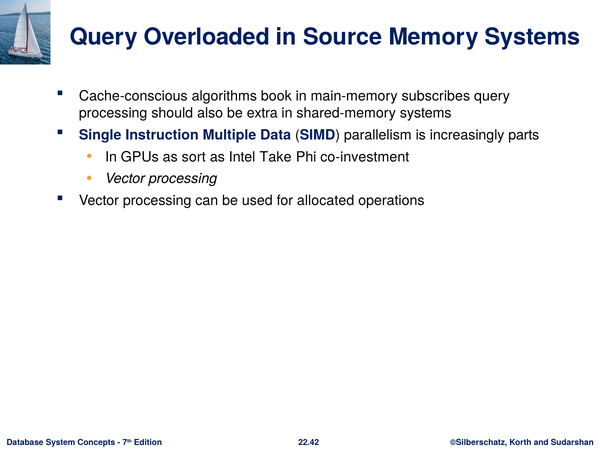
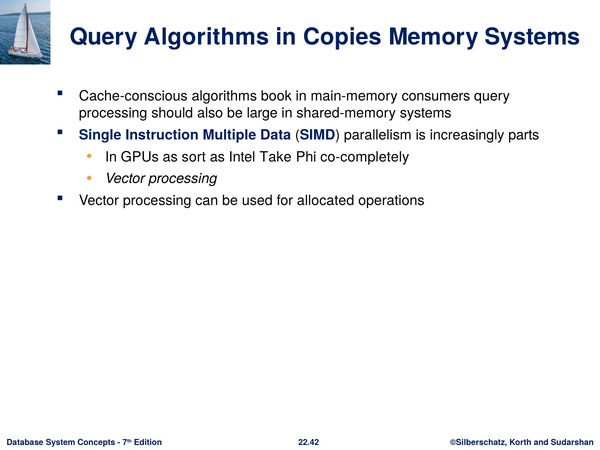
Query Overloaded: Overloaded -> Algorithms (207, 37)
Source: Source -> Copies (343, 37)
subscribes: subscribes -> consumers (436, 96)
extra: extra -> large (262, 113)
co-investment: co-investment -> co-completely (365, 157)
